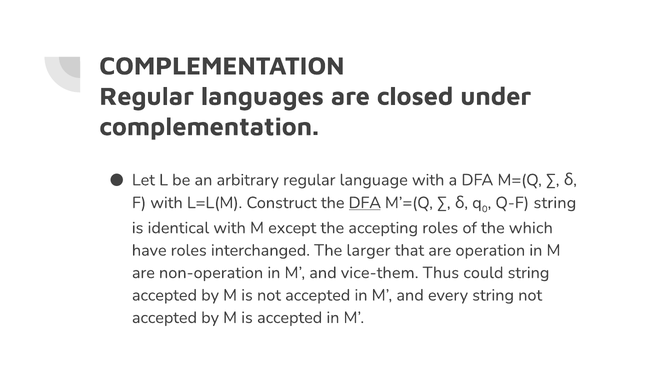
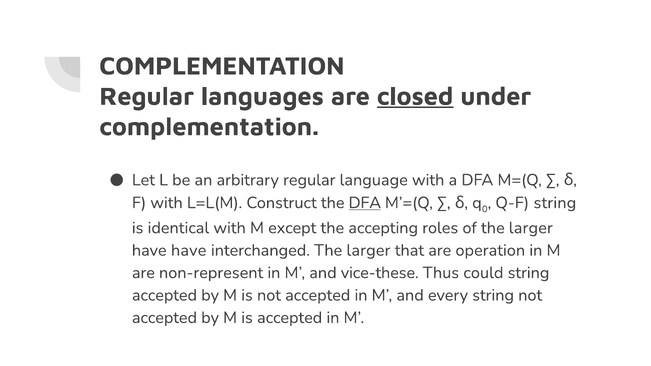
closed underline: none -> present (415, 96)
of the which: which -> larger (531, 228)
have roles: roles -> have (189, 250)
non-operation: non-operation -> non-represent (211, 273)
vice-them: vice-them -> vice-these (380, 273)
